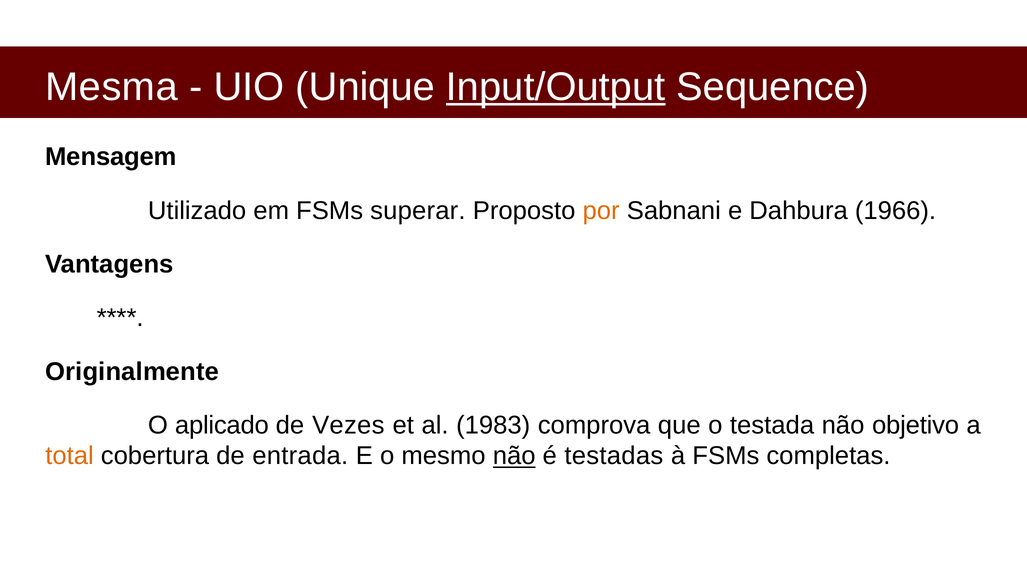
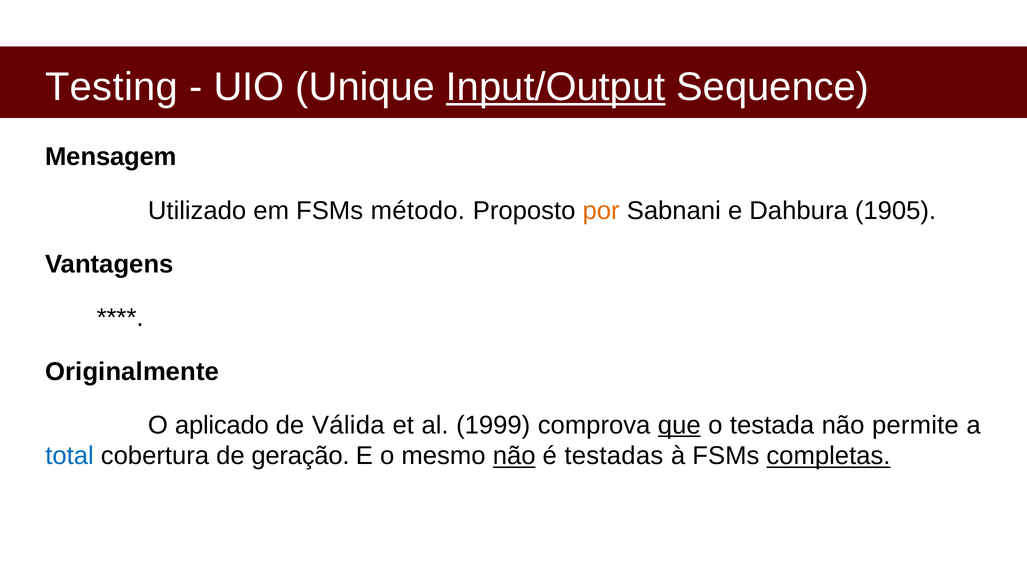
Mesma: Mesma -> Testing (112, 87)
superar: superar -> método (418, 211)
1966: 1966 -> 1905 (896, 211)
Vezes: Vezes -> Válida (348, 425)
1983: 1983 -> 1999 (493, 425)
que underline: none -> present (679, 425)
objetivo: objetivo -> permite (915, 425)
total colour: orange -> blue (70, 456)
entrada: entrada -> geração (300, 456)
completas underline: none -> present (828, 456)
